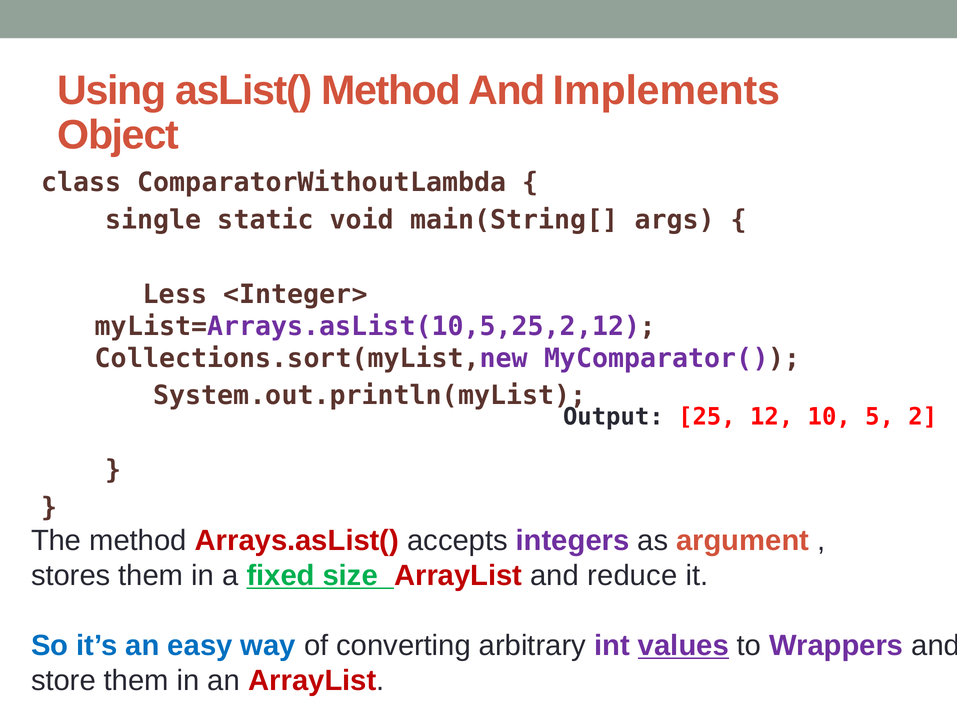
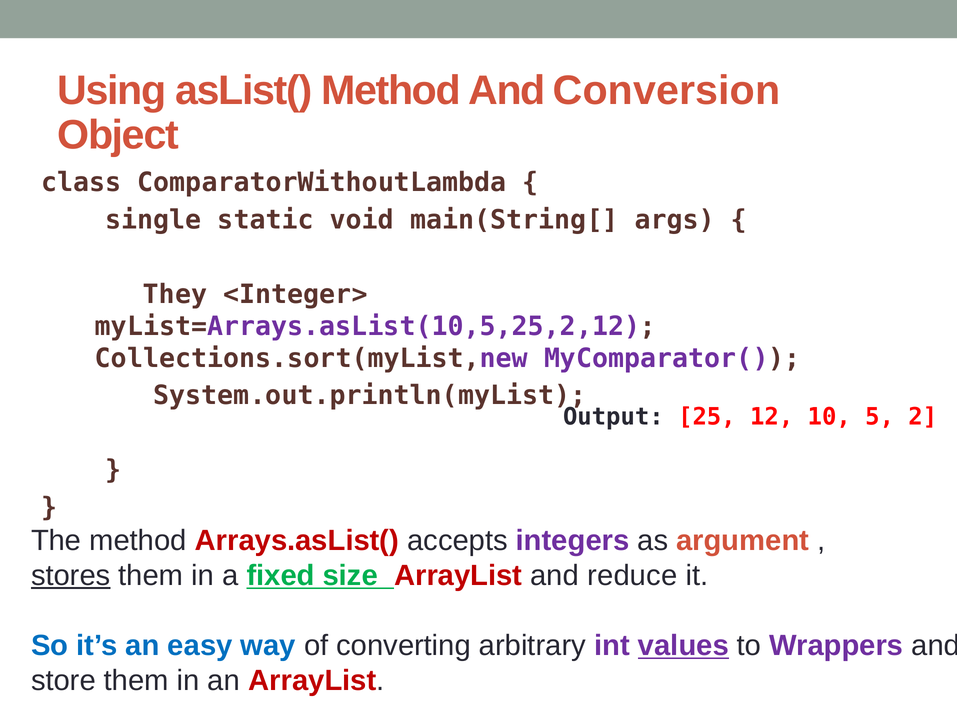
Implements: Implements -> Conversion (667, 91)
Less: Less -> They (175, 294)
stores underline: none -> present (71, 575)
